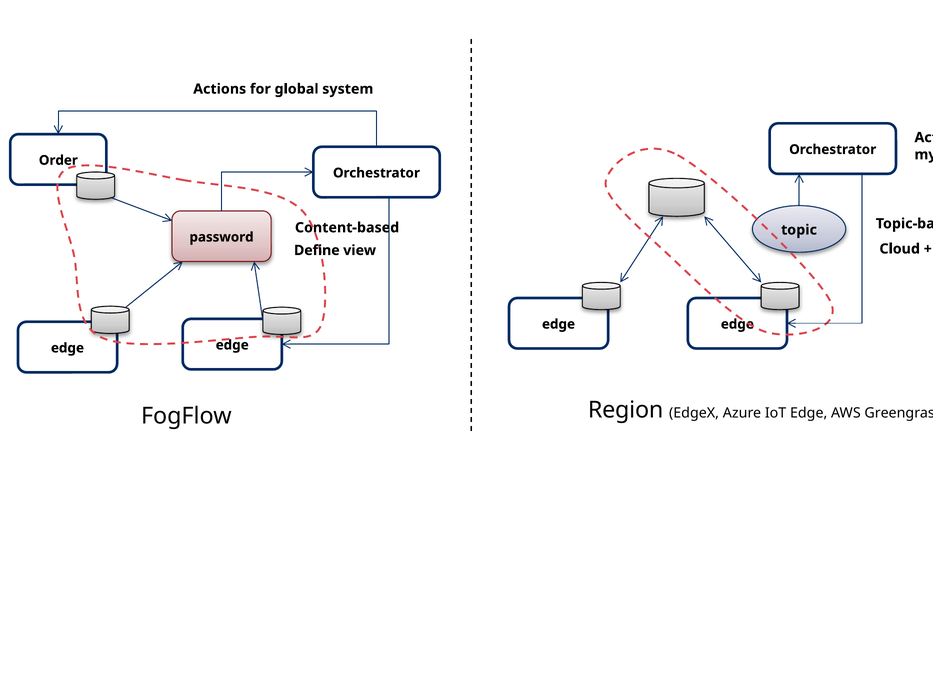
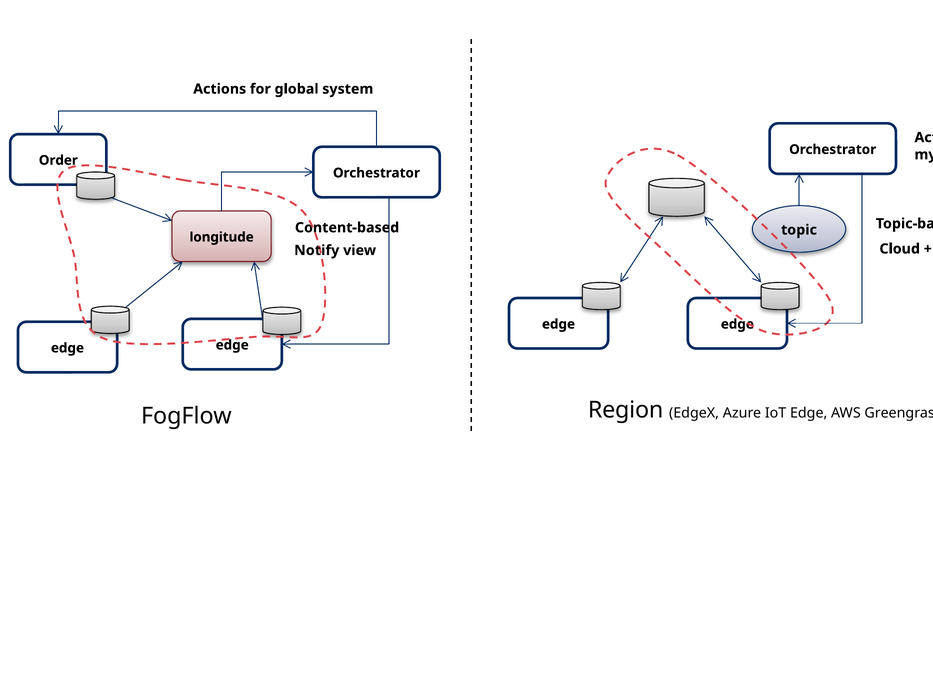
password: password -> longitude (222, 237)
Define: Define -> Notify (317, 250)
